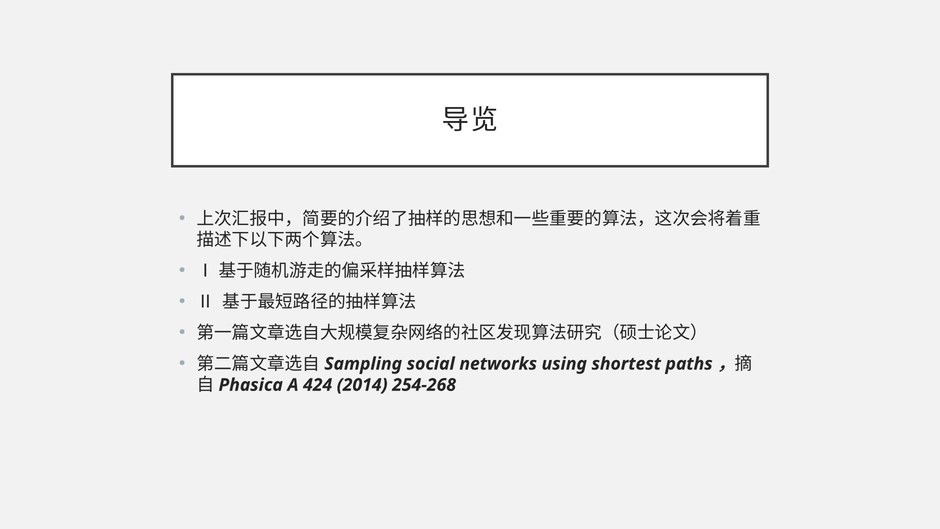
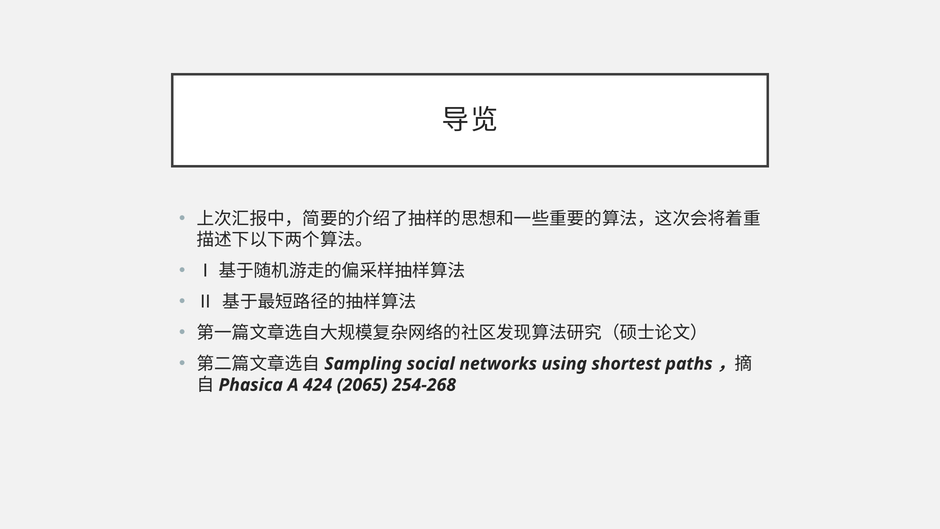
2014: 2014 -> 2065 (362, 385)
